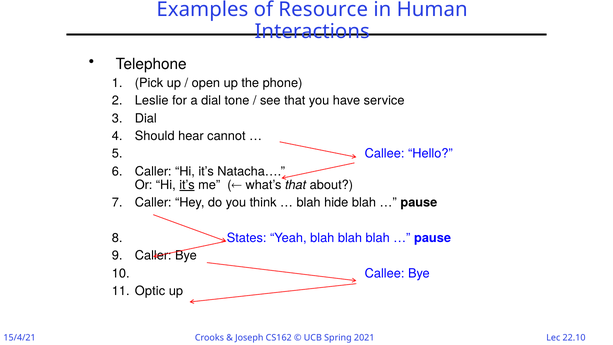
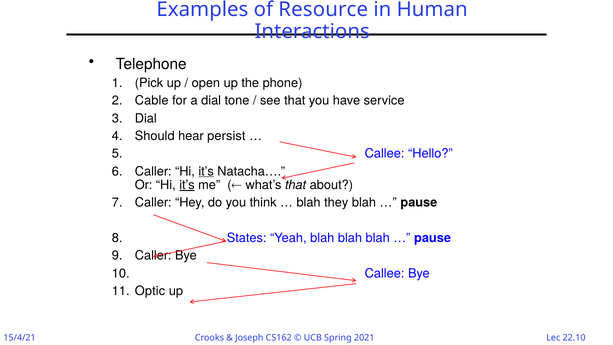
Leslie: Leslie -> Cable (152, 101)
cannot: cannot -> persist (226, 136)
it’s underline: none -> present (206, 171)
hide: hide -> they (336, 203)
